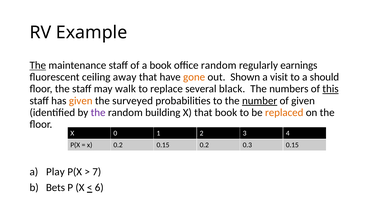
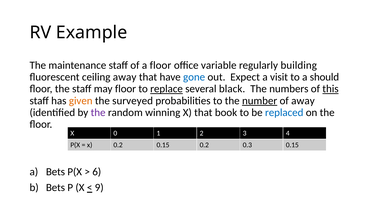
The underline: present -> none (38, 65)
a book: book -> floor (160, 65)
office random: random -> variable (219, 65)
earnings: earnings -> building (299, 65)
gone colour: orange -> blue (194, 77)
Shown: Shown -> Expect (245, 77)
may walk: walk -> floor (126, 89)
replace underline: none -> present (167, 89)
of given: given -> away (303, 101)
building: building -> winning (163, 113)
replaced colour: orange -> blue (284, 113)
a Play: Play -> Bets (55, 172)
7: 7 -> 6 (97, 172)
6: 6 -> 9 (99, 188)
